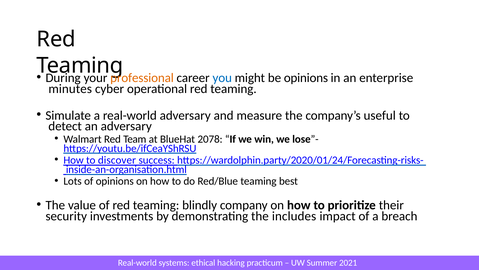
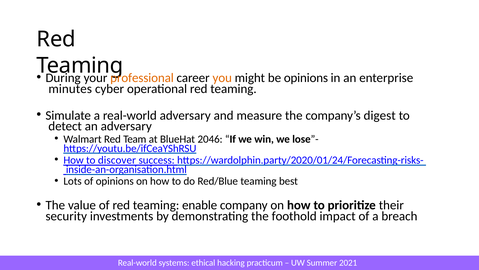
you colour: blue -> orange (222, 78)
useful: useful -> digest (380, 115)
2078: 2078 -> 2046 (210, 139)
blindly: blindly -> enable (200, 205)
includes: includes -> foothold (294, 216)
